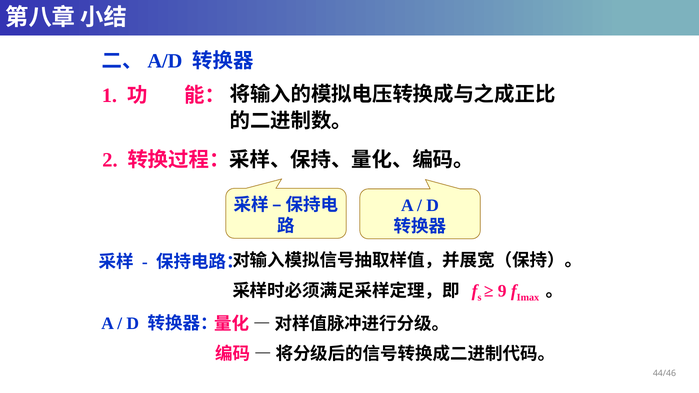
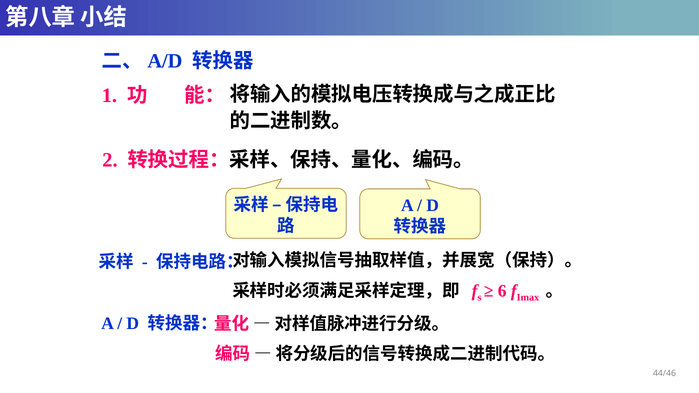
9: 9 -> 6 (502, 291)
